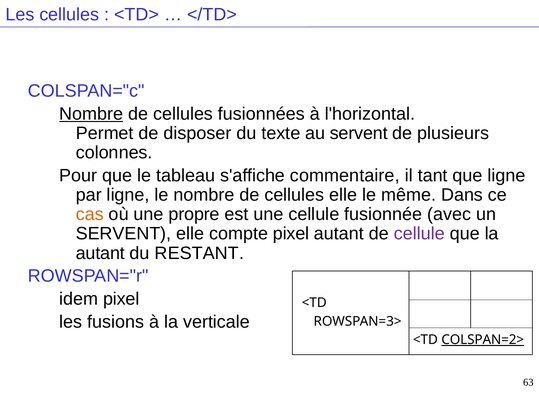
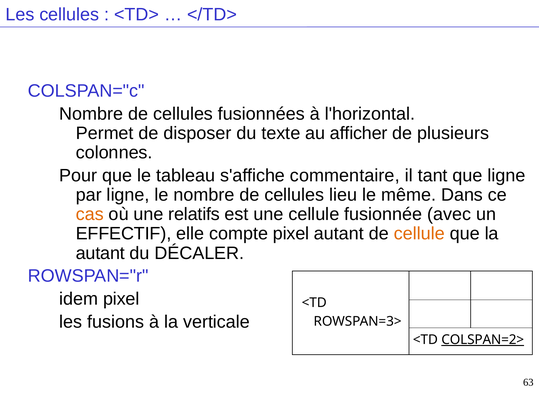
Nombre underline: present -> none (91, 114)
au servent: servent -> afficher (359, 133)
cellules elle: elle -> lieu (343, 195)
propre: propre -> relatifs (194, 214)
SERVENT: SERVENT -> EFFECTIF (124, 234)
cellule colour: purple -> orange (419, 234)
RESTANT: RESTANT -> DÉCALER (199, 253)
